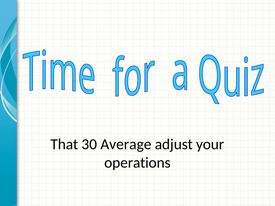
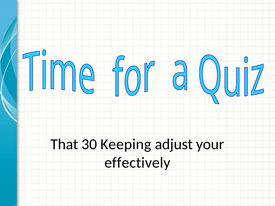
Average: Average -> Keeping (126, 144)
operations: operations -> effectively (137, 163)
